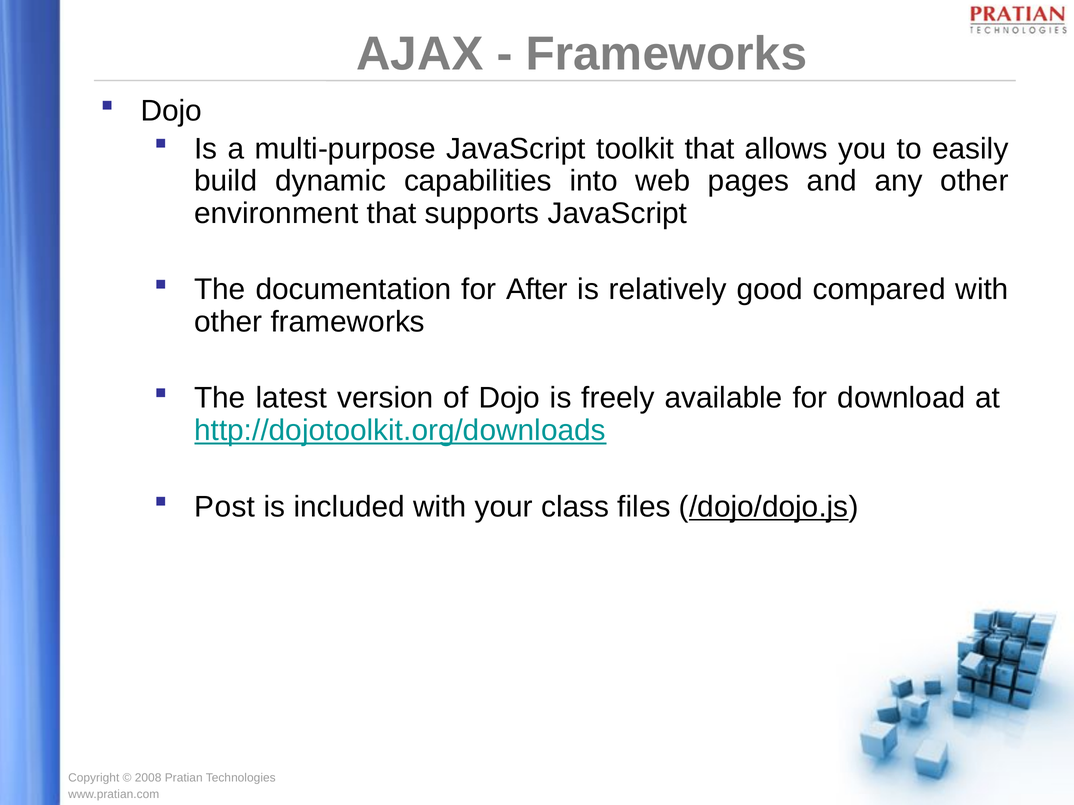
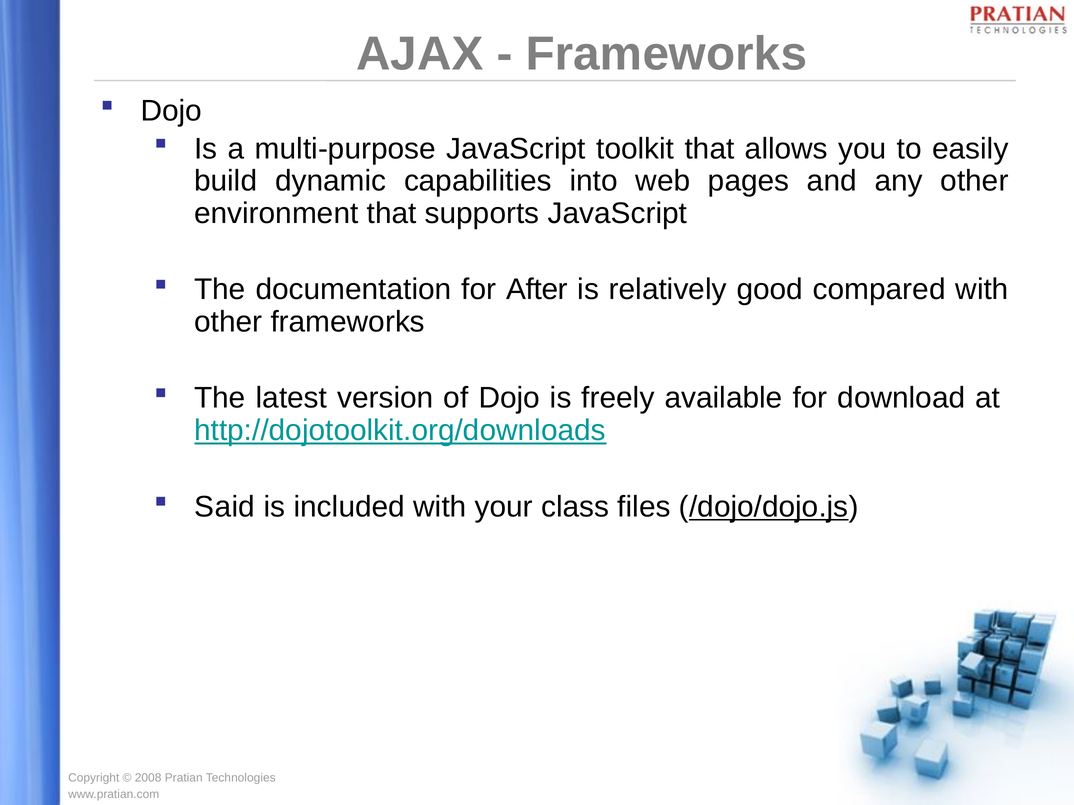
Post: Post -> Said (225, 507)
